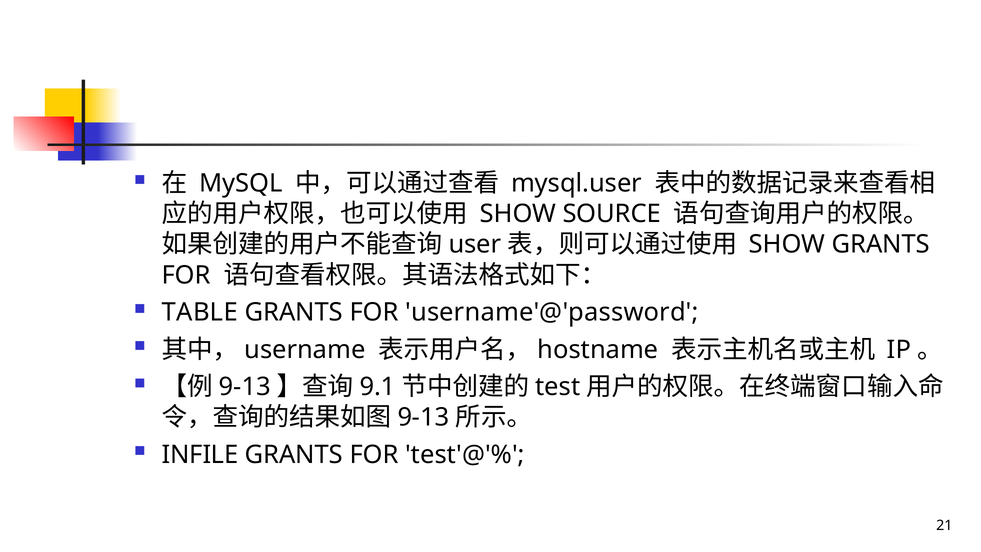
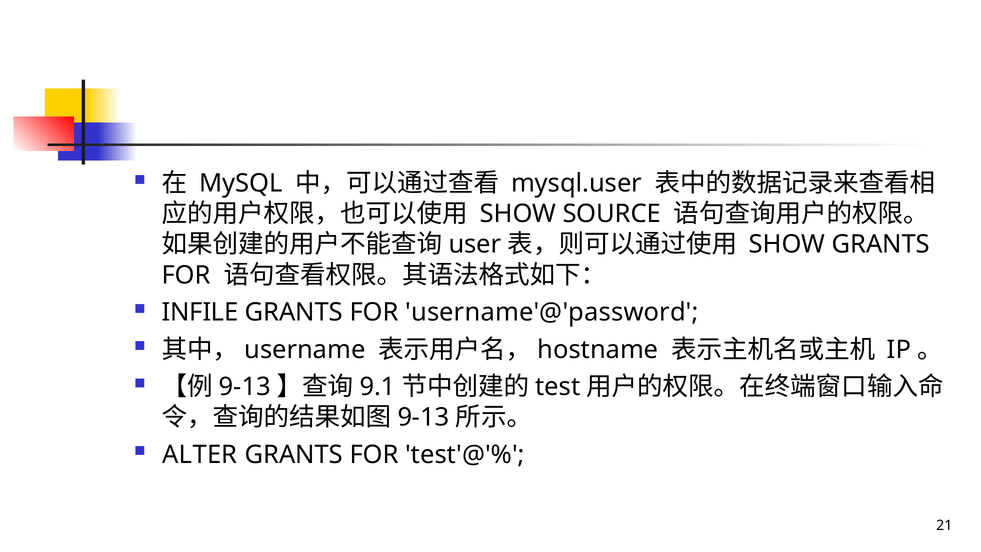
TABLE: TABLE -> INFILE (200, 312)
INFILE: INFILE -> ALTER (200, 455)
